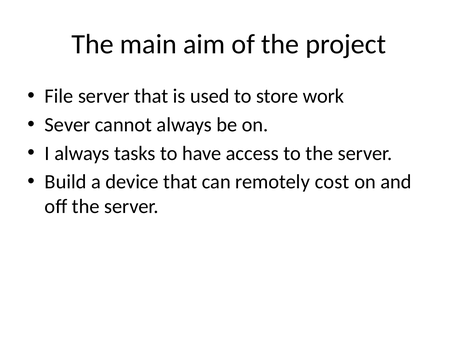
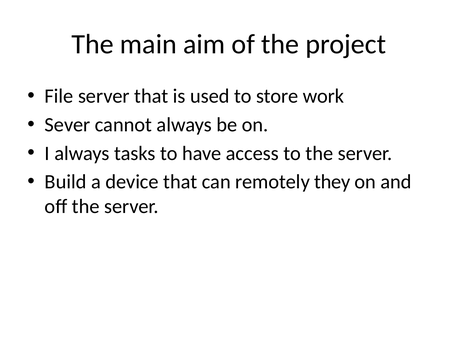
cost: cost -> they (332, 182)
